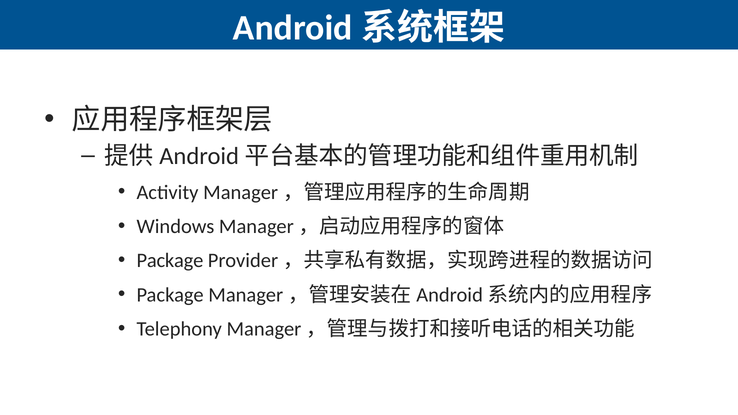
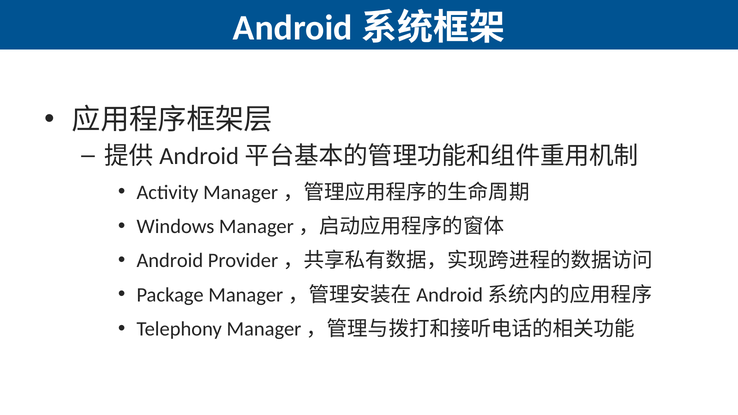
Package: Package -> Android (170, 261)
